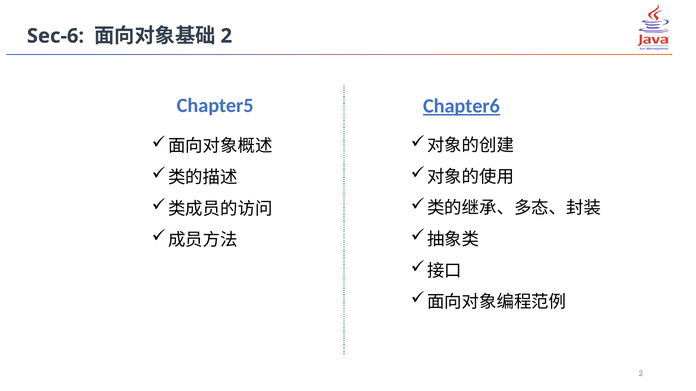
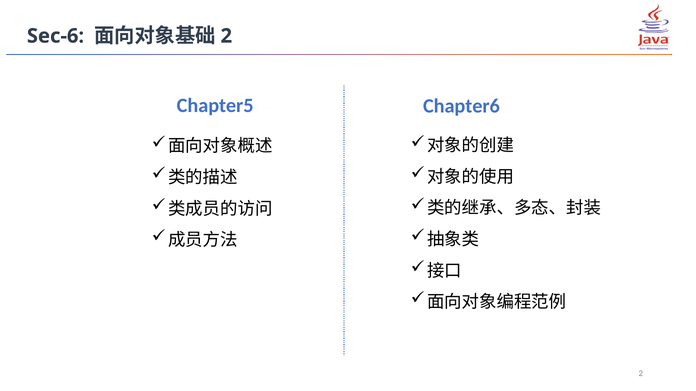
Chapter6 underline: present -> none (461, 106)
